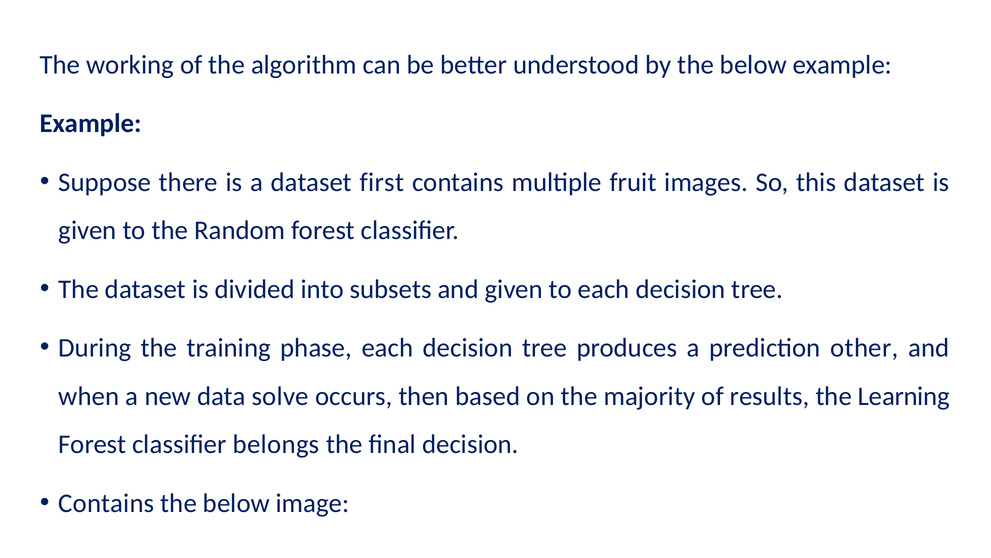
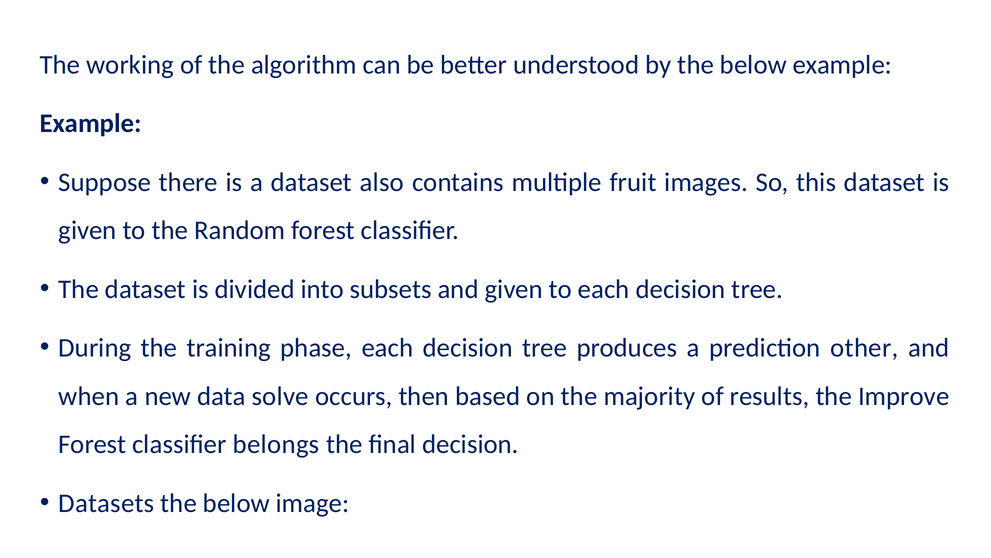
first: first -> also (382, 182)
Learning: Learning -> Improve (904, 396)
Contains: Contains -> Datasets (106, 503)
